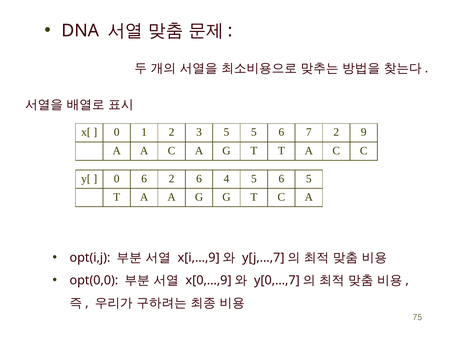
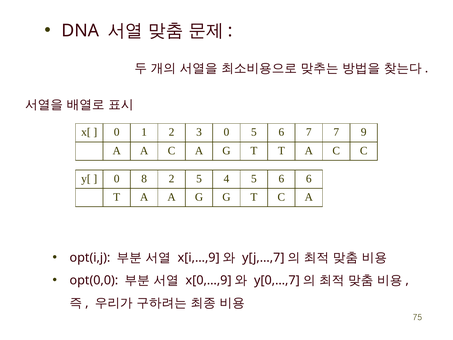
3 5: 5 -> 0 (226, 132)
7 2: 2 -> 7 (336, 132)
0 6: 6 -> 8 (144, 178)
2 6: 6 -> 5 (199, 178)
6 5: 5 -> 6 (309, 178)
